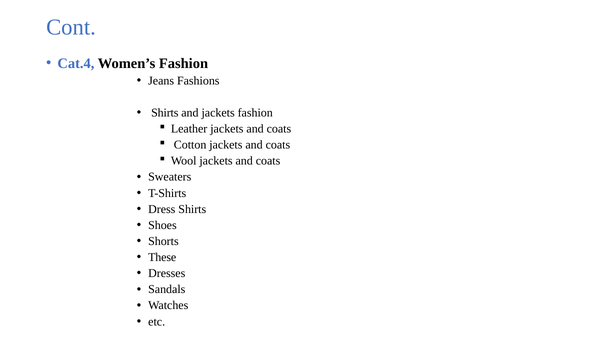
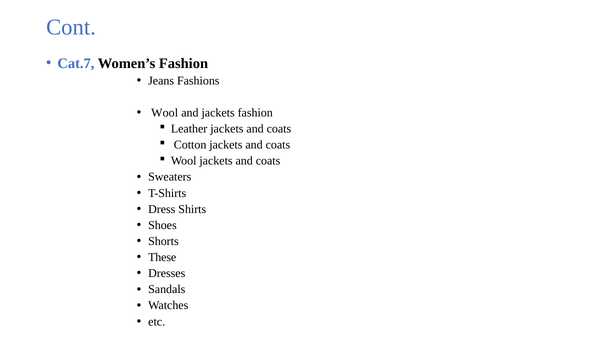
Cat.4: Cat.4 -> Cat.7 (76, 63)
Shirts: Shirts -> Wool (165, 113)
